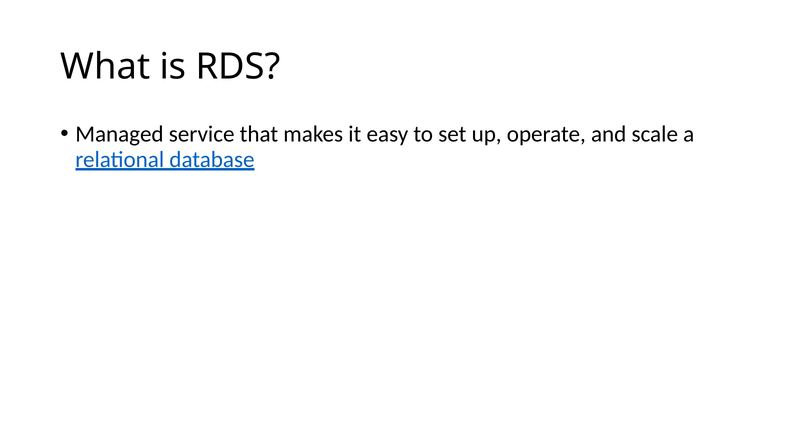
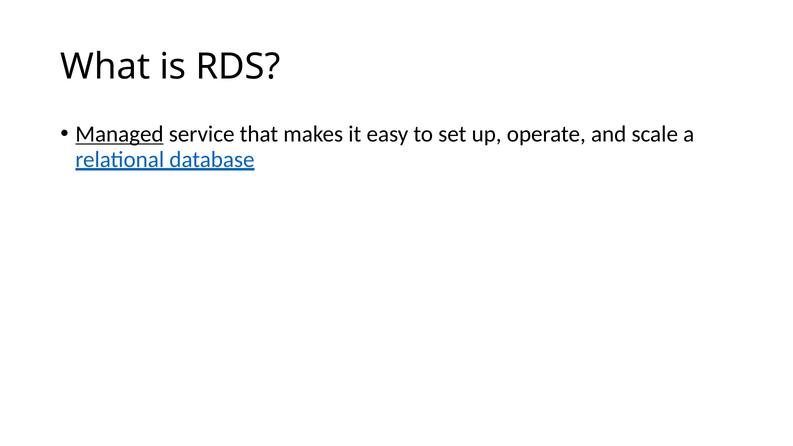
Managed underline: none -> present (119, 134)
